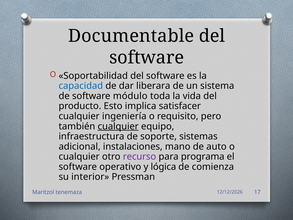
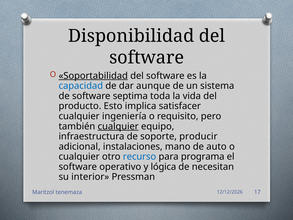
Documentable: Documentable -> Disponibilidad (131, 36)
Soportabilidad underline: none -> present (93, 76)
liberara: liberara -> aunque (153, 86)
módulo: módulo -> septima (130, 96)
sistemas: sistemas -> producir (198, 136)
recurso colour: purple -> blue (140, 156)
comienza: comienza -> necesitan (213, 167)
